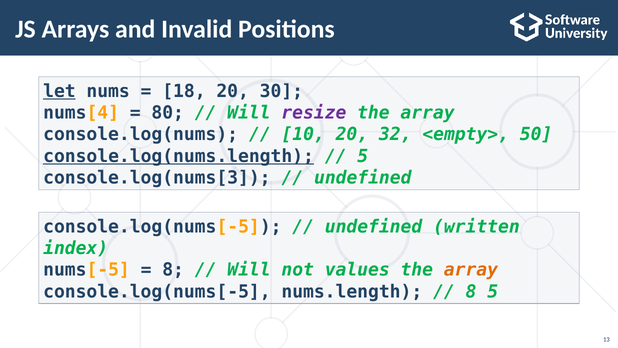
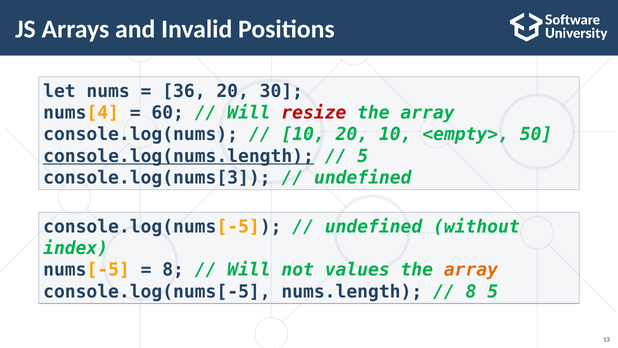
let underline: present -> none (59, 91)
18: 18 -> 36 (184, 91)
80: 80 -> 60 (168, 113)
resize colour: purple -> red (314, 113)
20 32: 32 -> 10 (395, 134)
written: written -> without (476, 226)
